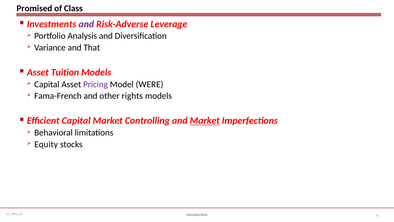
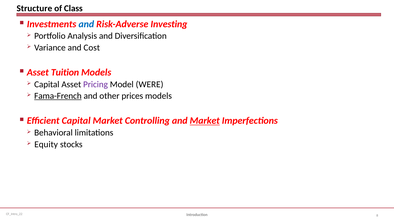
Promised: Promised -> Structure (34, 8)
and colour: purple -> blue (86, 24)
Leverage: Leverage -> Investing (169, 24)
That: That -> Cost (92, 47)
Fama-French underline: none -> present (58, 96)
rights: rights -> prices (132, 96)
